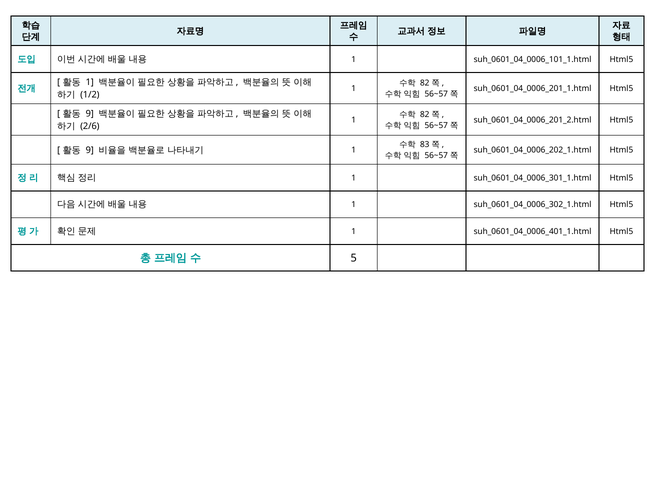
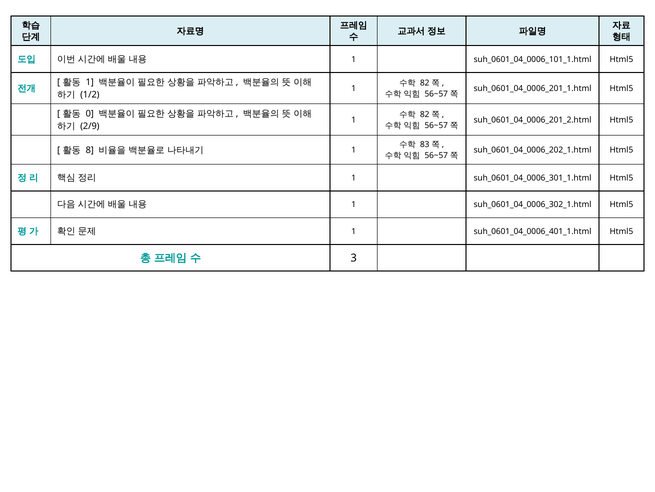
9: 9 -> 0 (90, 114)
2/6: 2/6 -> 2/9 (90, 126)
9: 9 -> 8 (90, 150)
5: 5 -> 3 (354, 258)
